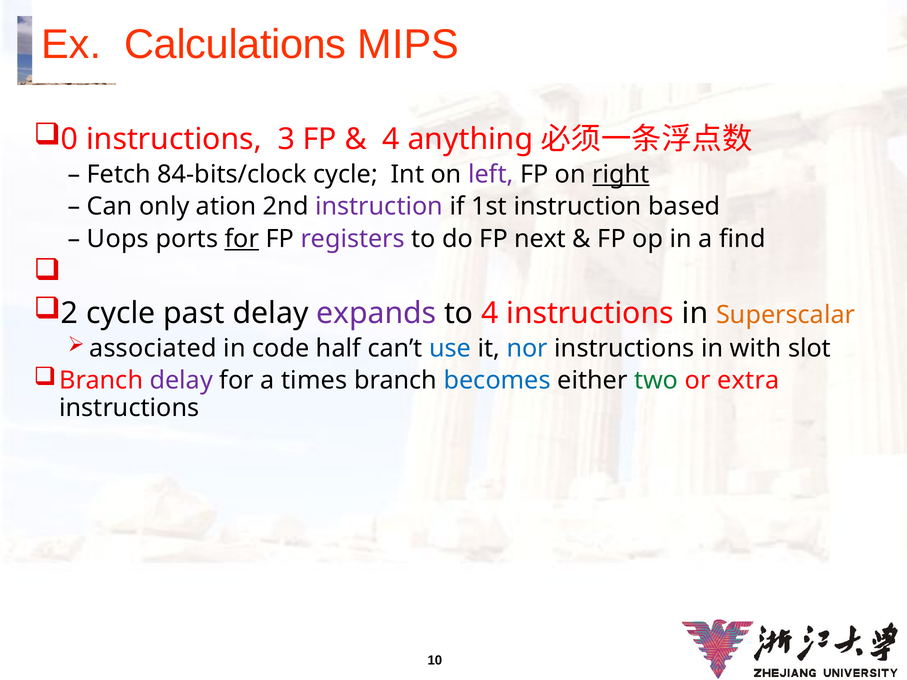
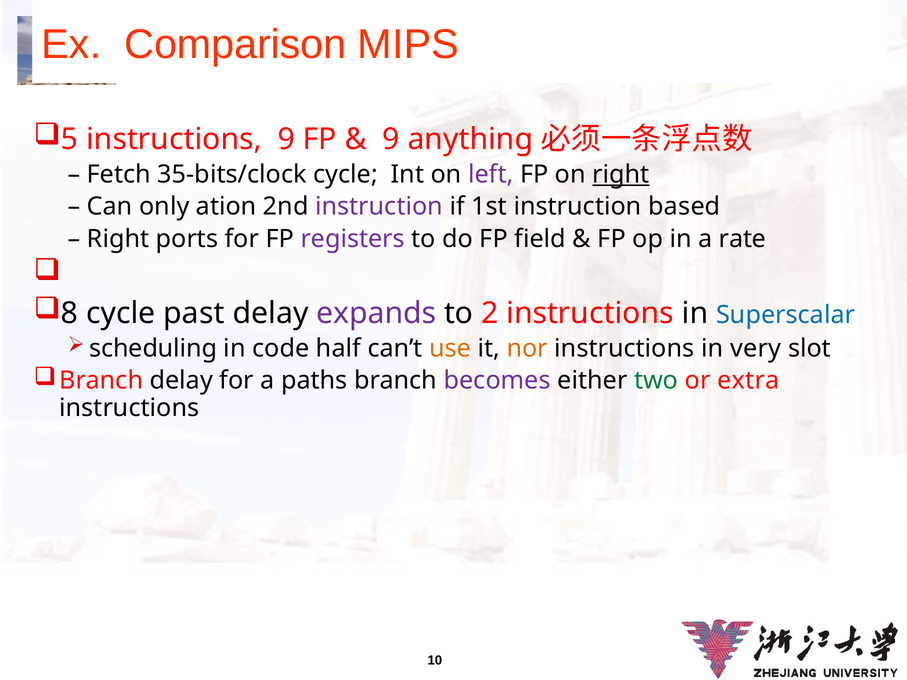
Calculations: Calculations -> Comparison (235, 44)
0: 0 -> 5 (70, 139)
instructions 3: 3 -> 9 (286, 139)
4: 4 -> 9 (391, 139)
84-bits/clock: 84-bits/clock -> 35-bits/clock (232, 174)
Uops: Uops -> Right (118, 239)
for underline: present -> none (242, 239)
next: next -> field (540, 239)
find: find -> rate (743, 239)
2: 2 -> 8 (70, 313)
to 4: 4 -> 2 (490, 313)
Superscalar colour: orange -> blue (786, 315)
associated: associated -> scheduling (153, 348)
use colour: blue -> orange (450, 348)
nor colour: blue -> orange (527, 348)
with: with -> very (756, 348)
delay colour: purple -> black (181, 381)
times: times -> paths (314, 381)
becomes colour: blue -> purple (497, 381)
